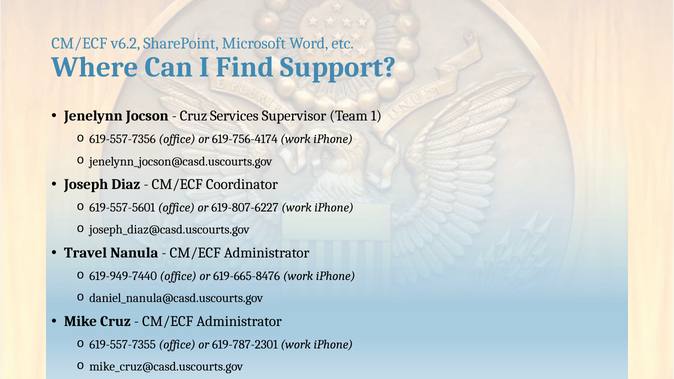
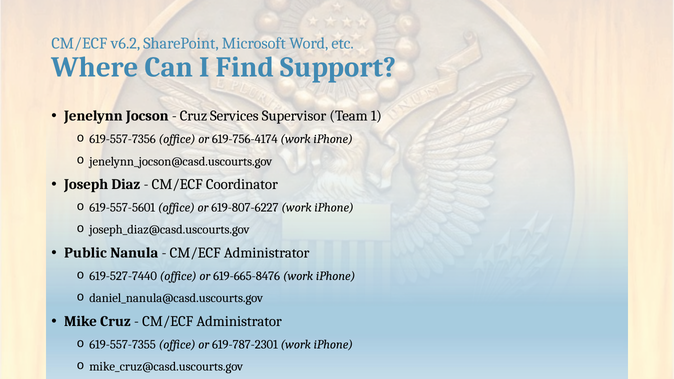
Travel: Travel -> Public (85, 253)
619-949-7440: 619-949-7440 -> 619-527-7440 (123, 276)
